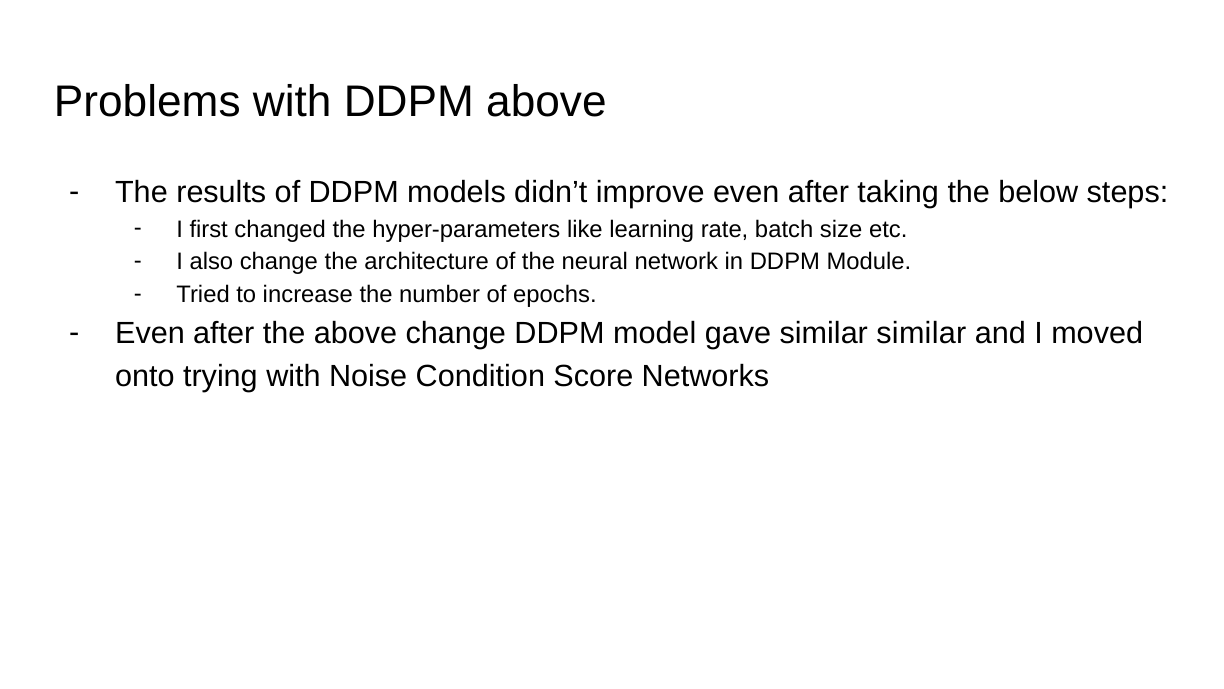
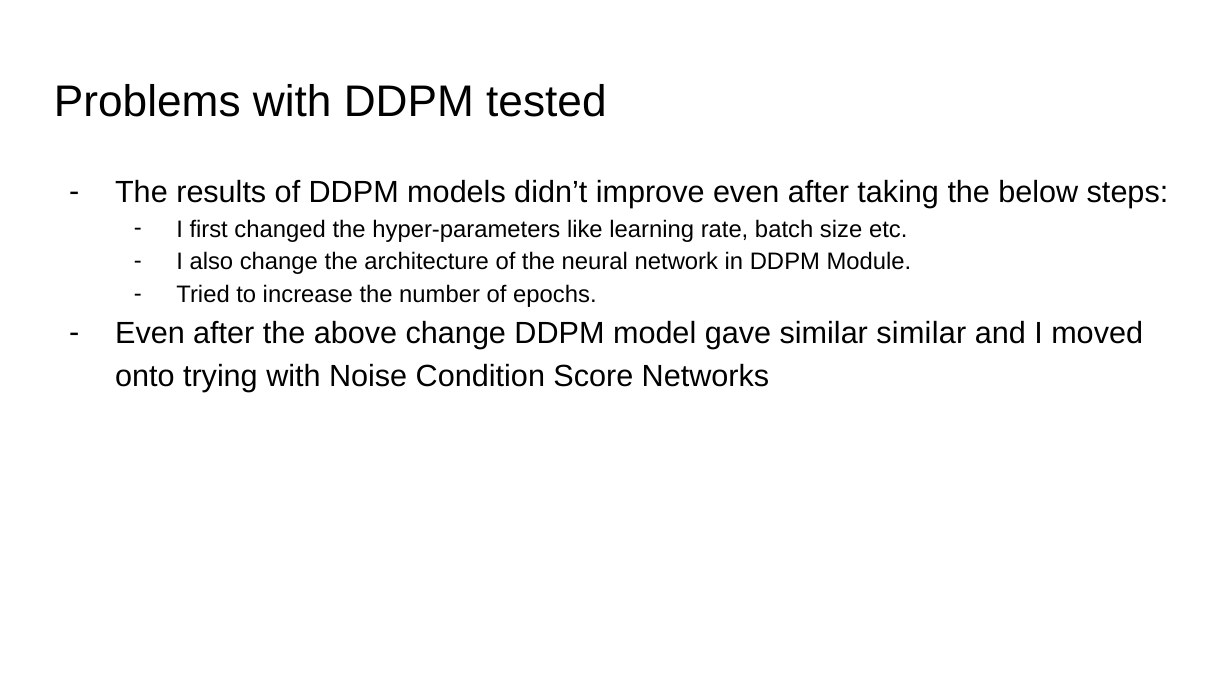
DDPM above: above -> tested (546, 101)
